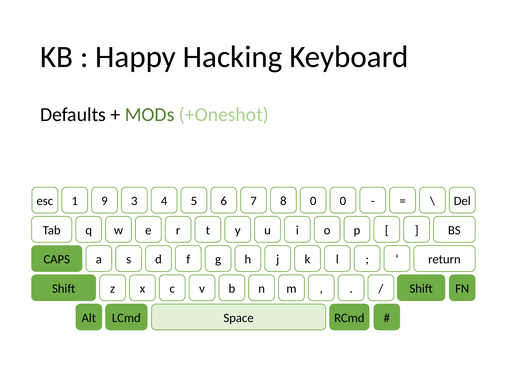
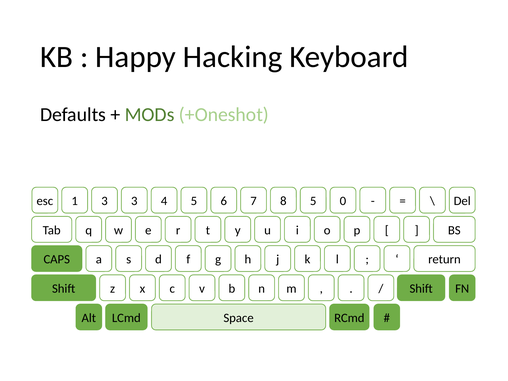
1 9: 9 -> 3 (104, 201)
8 0: 0 -> 5 (313, 201)
